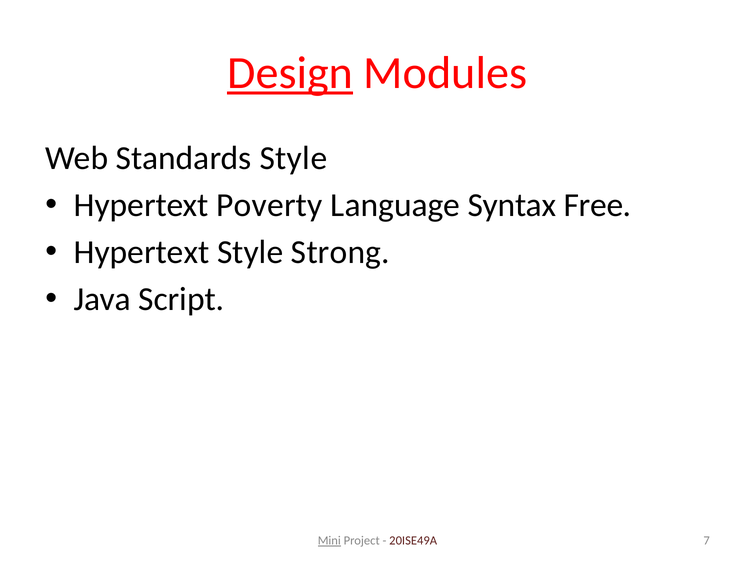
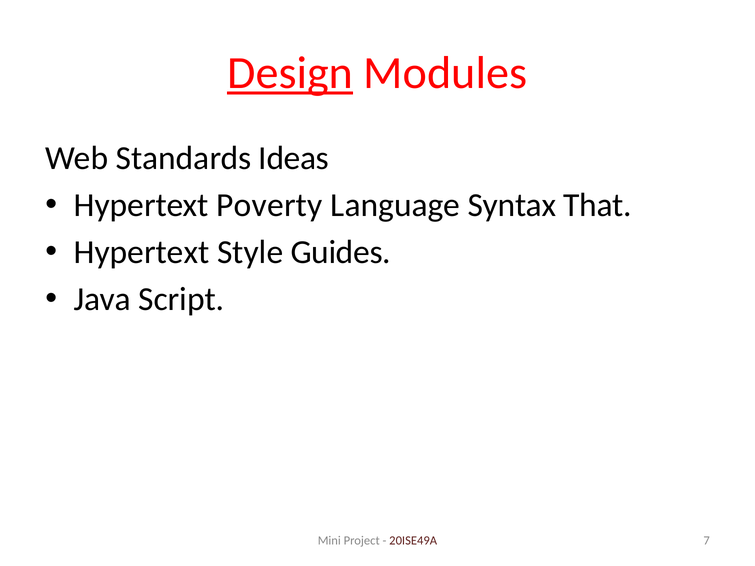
Standards Style: Style -> Ideas (294, 158)
Free: Free -> That (598, 205)
Strong: Strong -> Guides (341, 252)
Mini underline: present -> none (329, 541)
